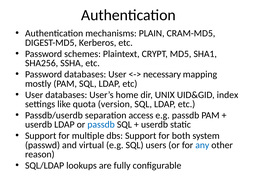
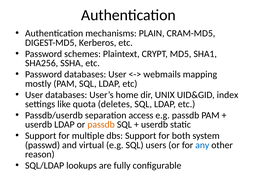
necessary: necessary -> webmails (162, 74)
version: version -> deletes (115, 104)
passdb colour: blue -> orange (101, 124)
